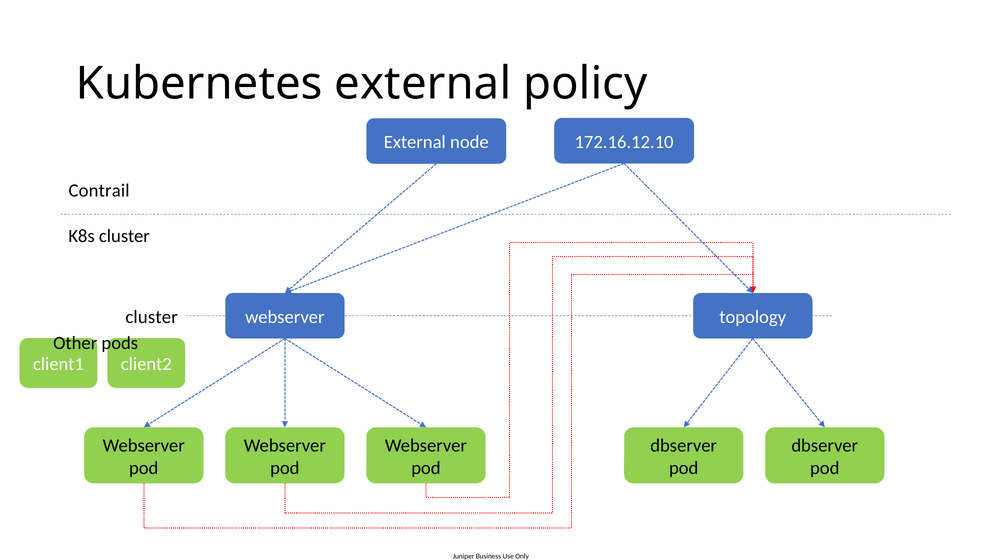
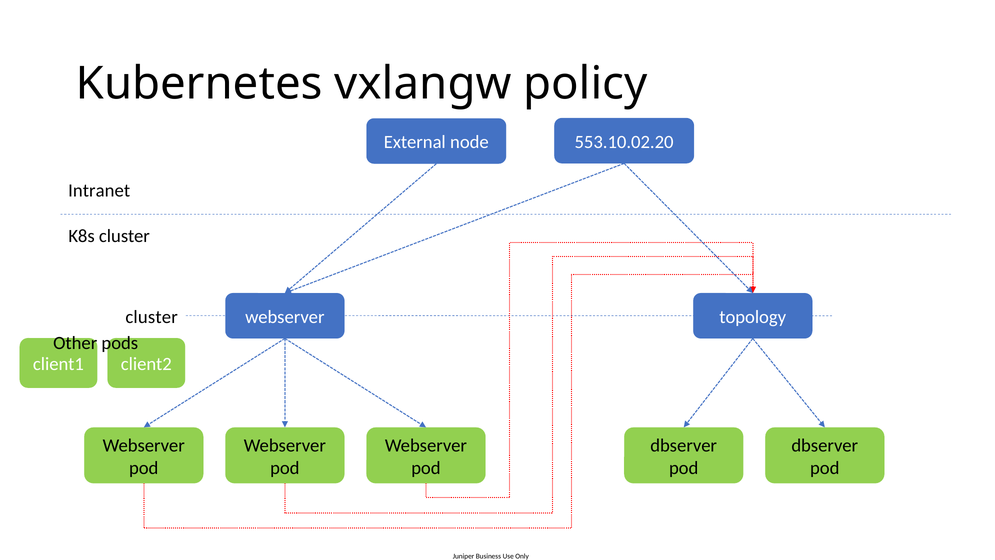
Kubernetes external: external -> vxlangw (423, 84)
172.16.12.10: 172.16.12.10 -> 553.10.02.20 (624, 142)
Contrail: Contrail -> Intranet (99, 190)
